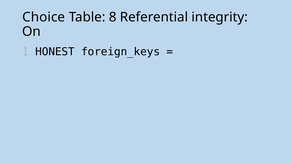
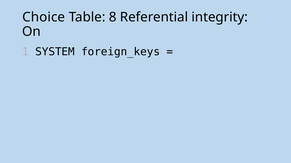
HONEST: HONEST -> SYSTEM (55, 52)
